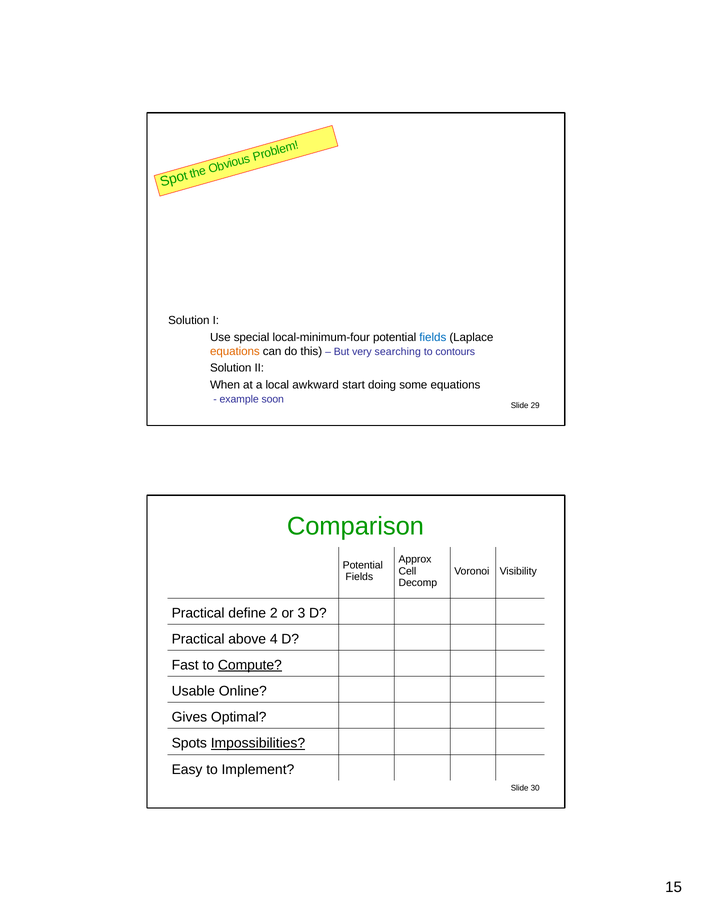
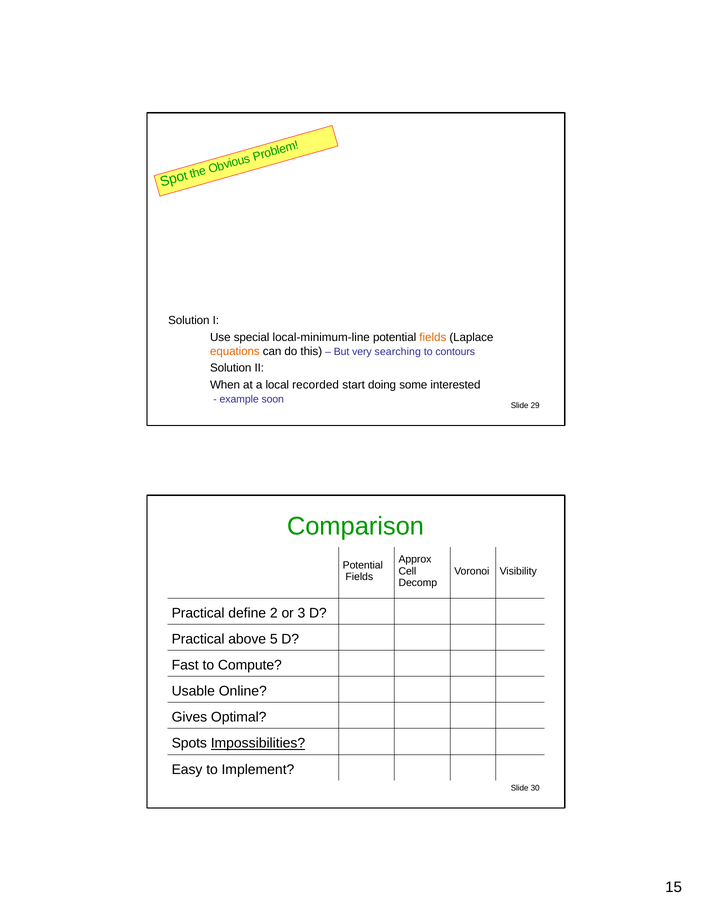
local-minimum-four: local-minimum-four -> local-minimum-line (321, 338)
fields colour: blue -> orange (433, 338)
awkward: awkward -> recorded (316, 385)
some equations: equations -> interested (455, 385)
4: 4 -> 5 (274, 639)
Compute underline: present -> none (250, 665)
